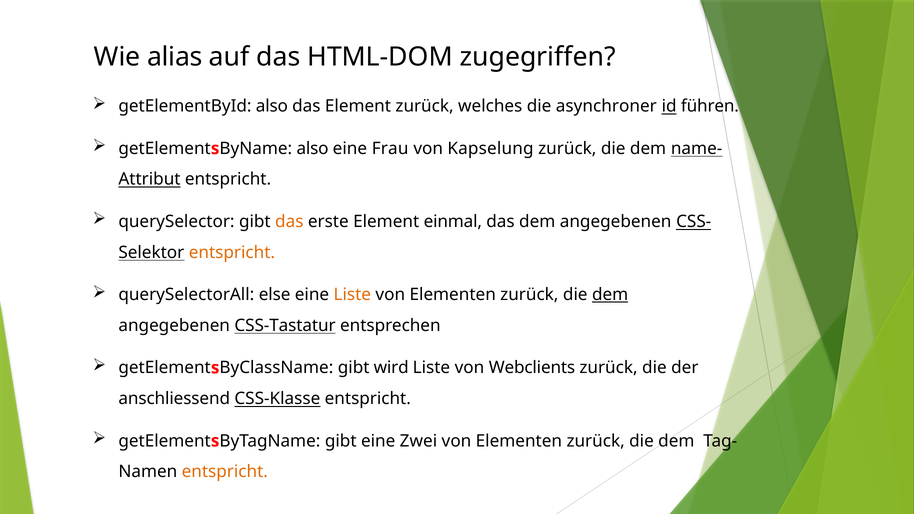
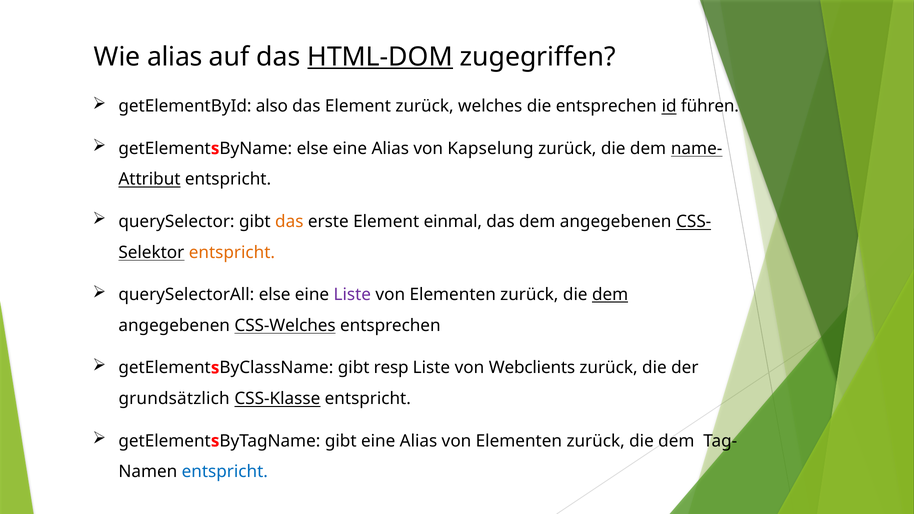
HTML-DOM underline: none -> present (380, 57)
die asynchroner: asynchroner -> entsprechen (606, 106)
also: also -> else (313, 149)
Frau: Frau -> Alias (390, 149)
Liste colour: orange -> purple (352, 295)
CSS-Tastatur: CSS-Tastatur -> CSS-Welches (285, 326)
wird: wird -> resp (391, 368)
anschliessend: anschliessend -> grundsätzlich (174, 399)
gibt eine Zwei: Zwei -> Alias (418, 441)
entspricht colour: orange -> blue (225, 472)
